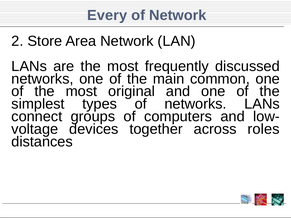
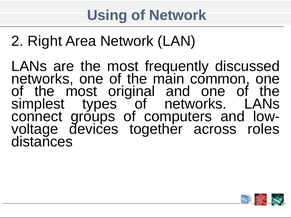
Every: Every -> Using (107, 15)
Store: Store -> Right (45, 41)
